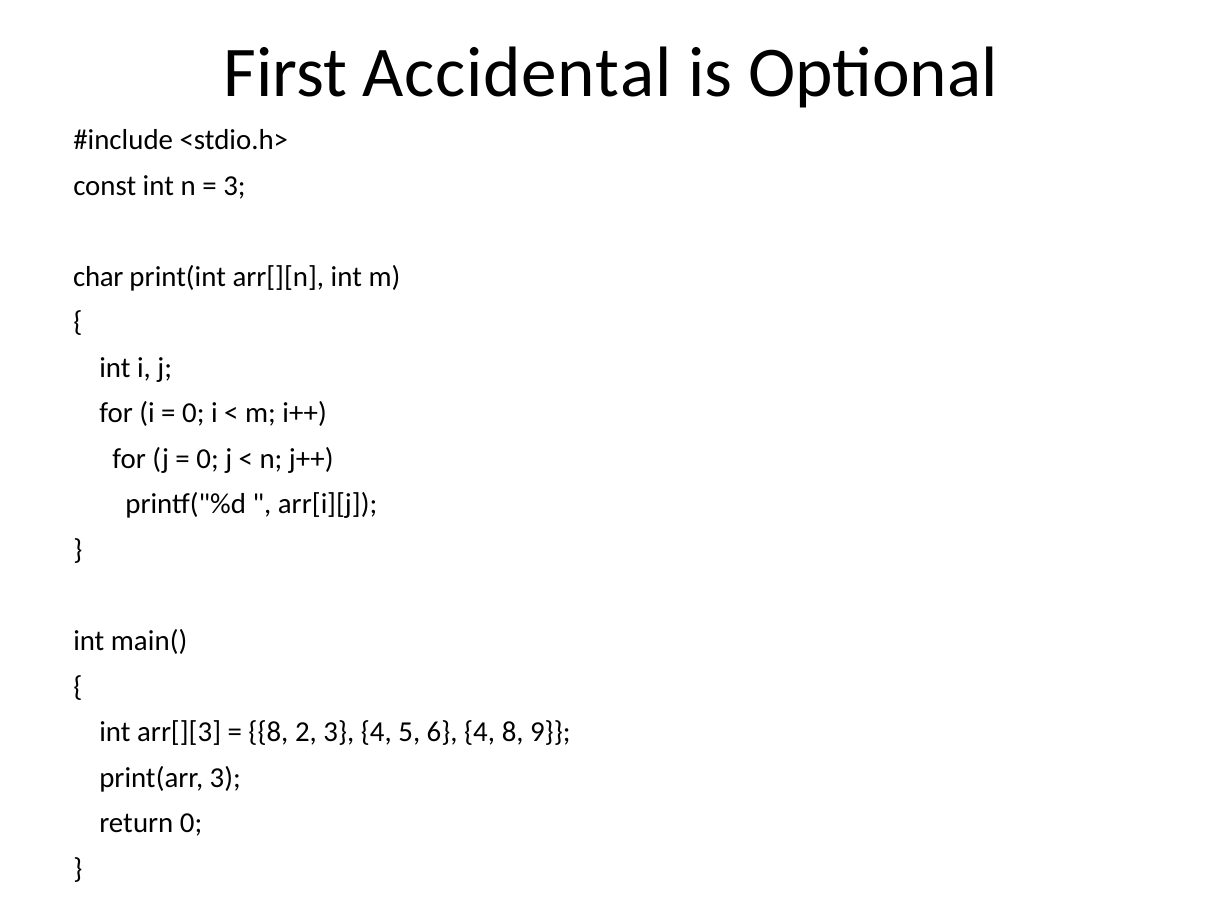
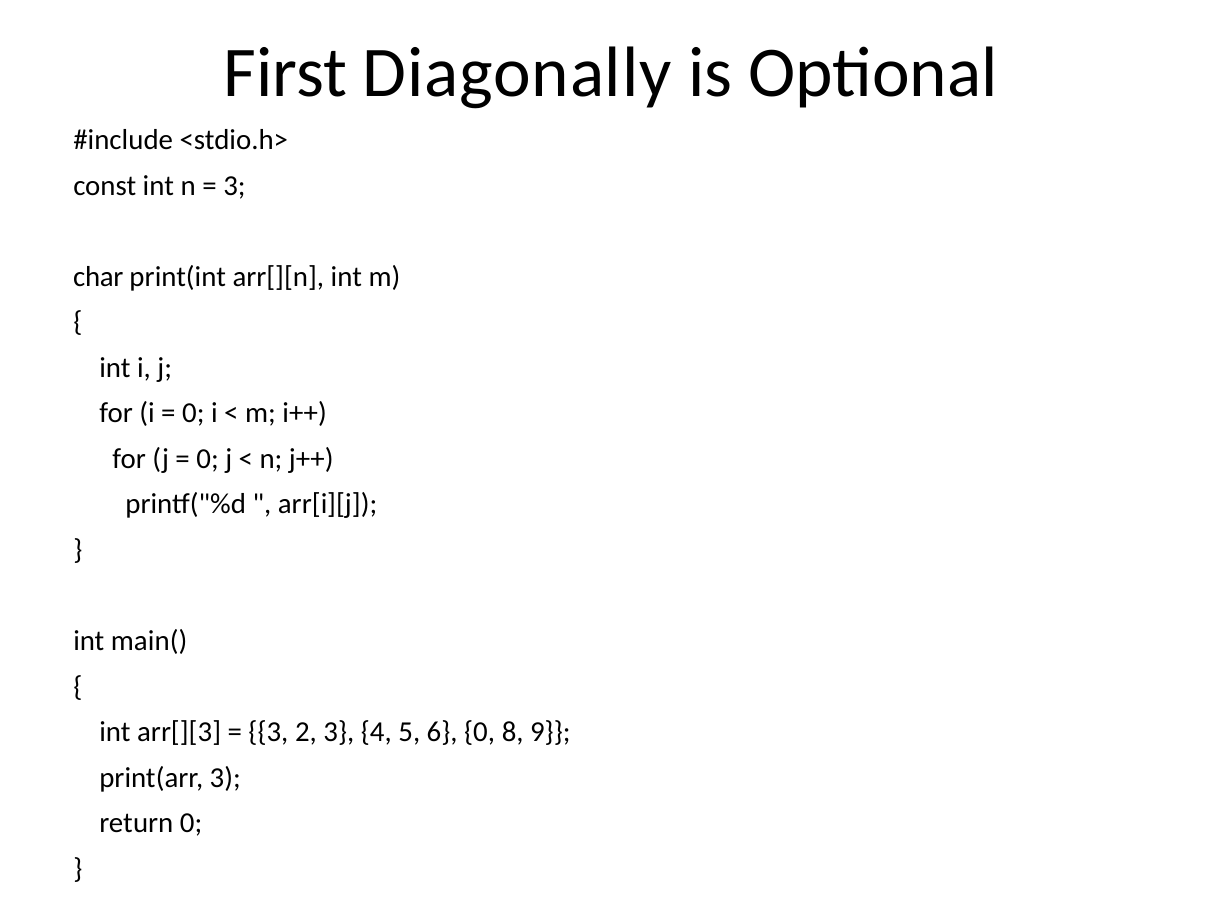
Accidental: Accidental -> Diagonally (517, 73)
8: 8 -> 3 (268, 732)
6 4: 4 -> 0 (480, 732)
